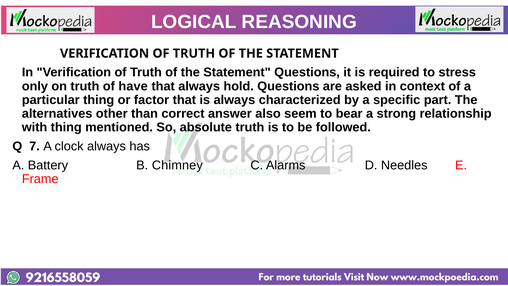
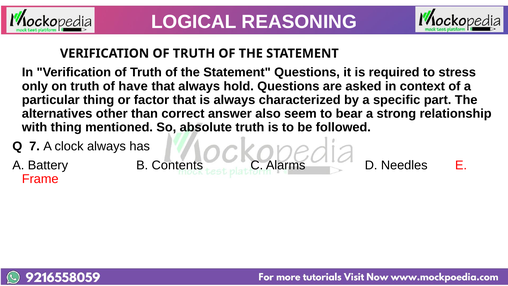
Chimney: Chimney -> Contents (177, 165)
